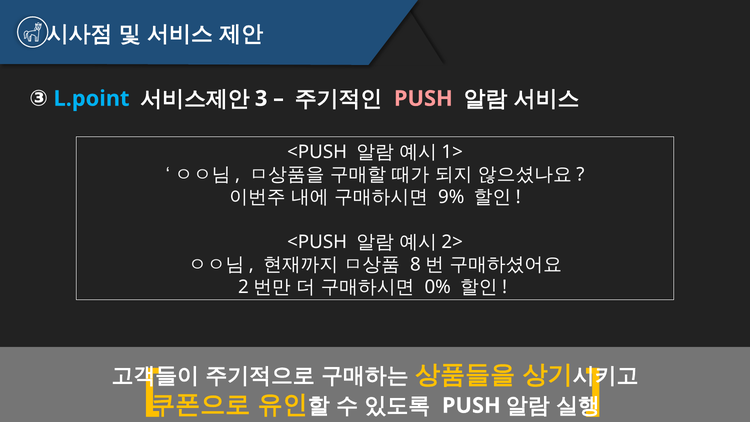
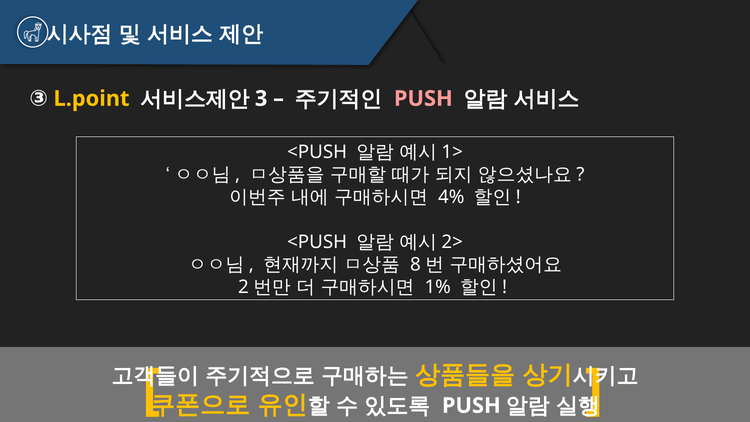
L.point colour: light blue -> yellow (91, 99)
9%: 9% -> 4% (451, 197)
0%: 0% -> 1% (438, 287)
